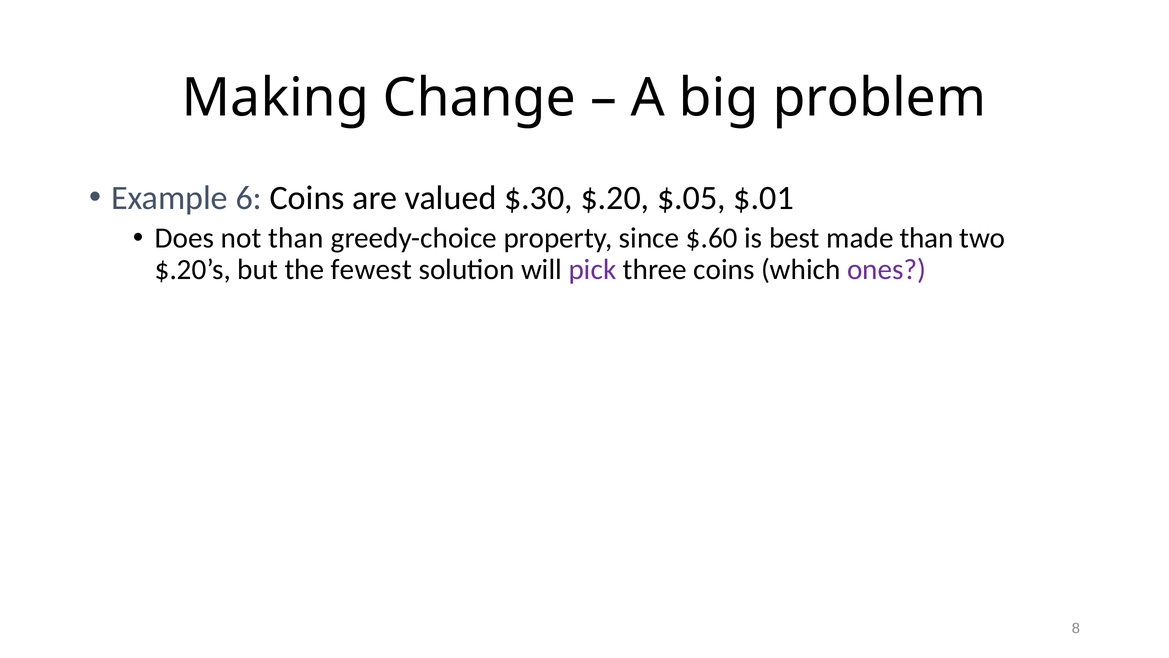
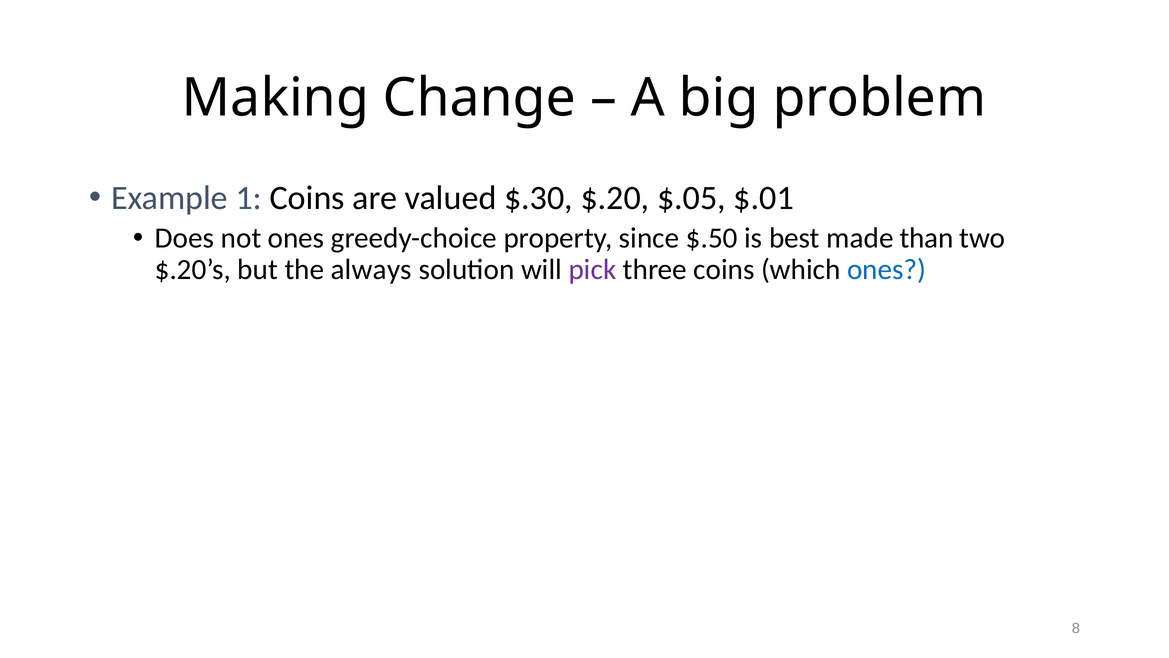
6: 6 -> 1 (249, 198)
not than: than -> ones (296, 238)
$.60: $.60 -> $.50 (712, 238)
fewest: fewest -> always (371, 269)
ones colour: purple -> blue (887, 269)
